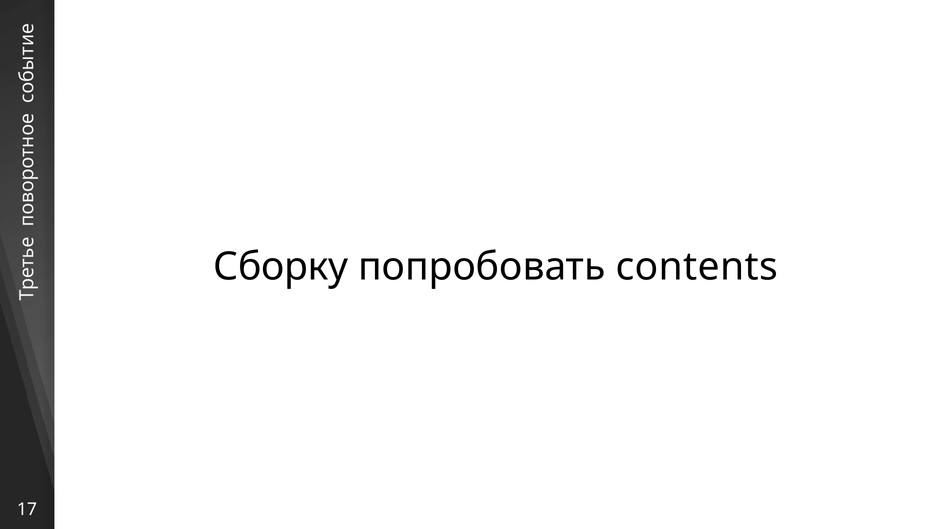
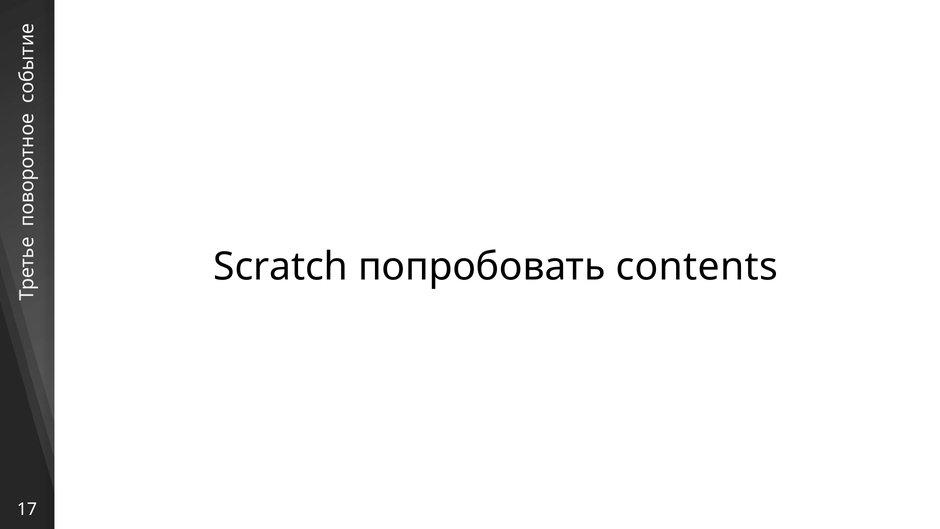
Сборку: Сборку -> Scratch (281, 267)
